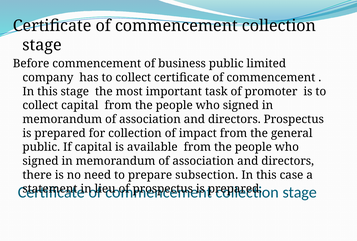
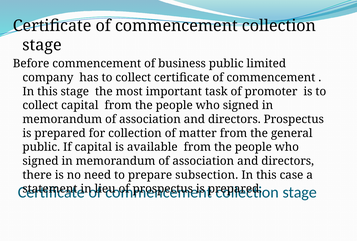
impact: impact -> matter (198, 133)
